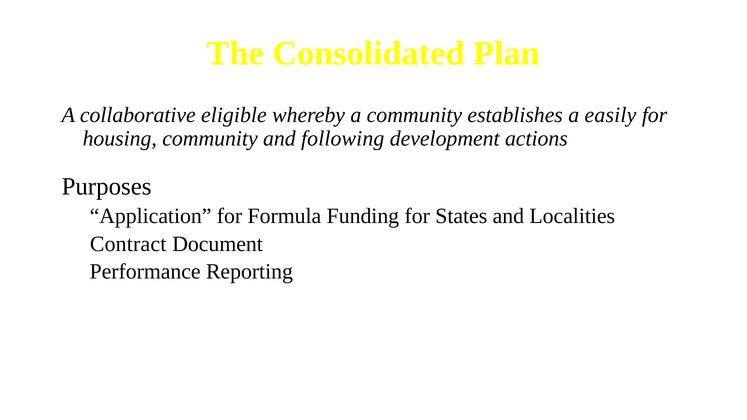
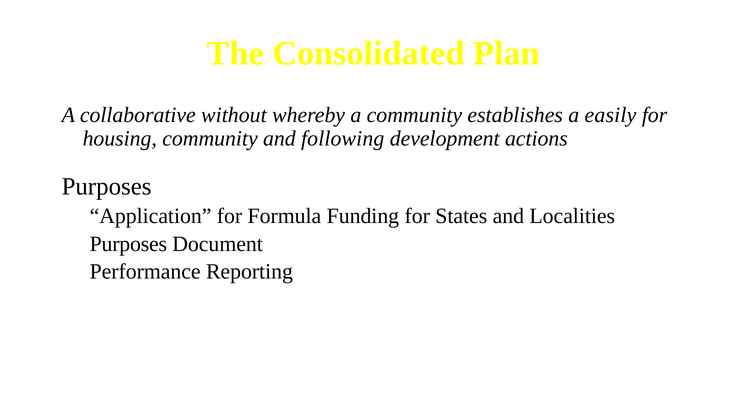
eligible: eligible -> without (234, 115)
Contract: Contract -> Purposes (128, 244)
